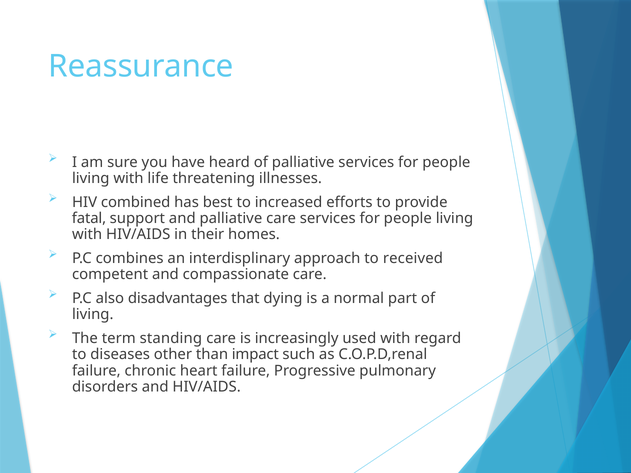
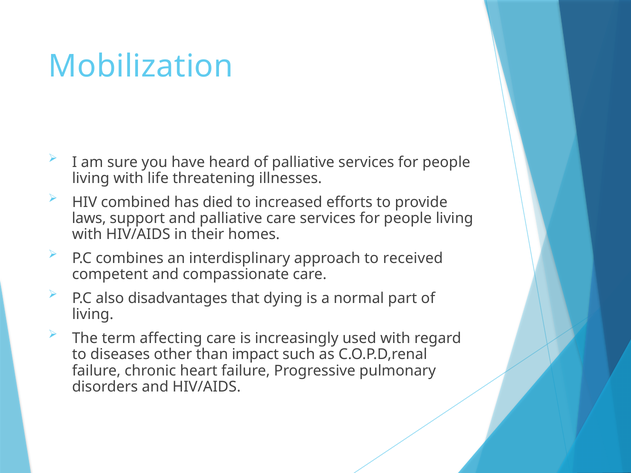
Reassurance: Reassurance -> Mobilization (141, 66)
best: best -> died (218, 202)
fatal: fatal -> laws (89, 218)
standing: standing -> affecting (171, 339)
